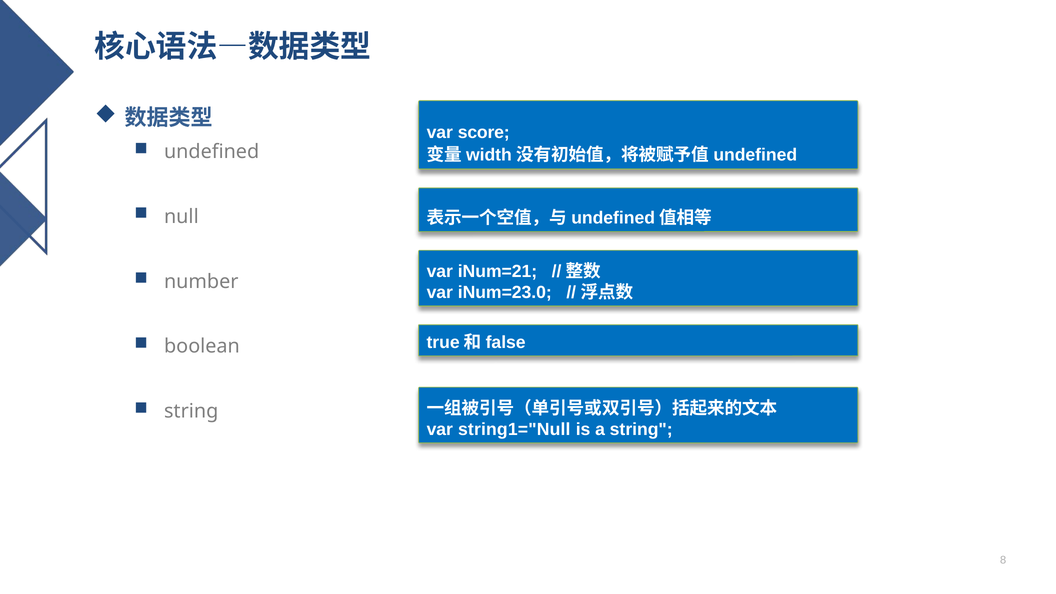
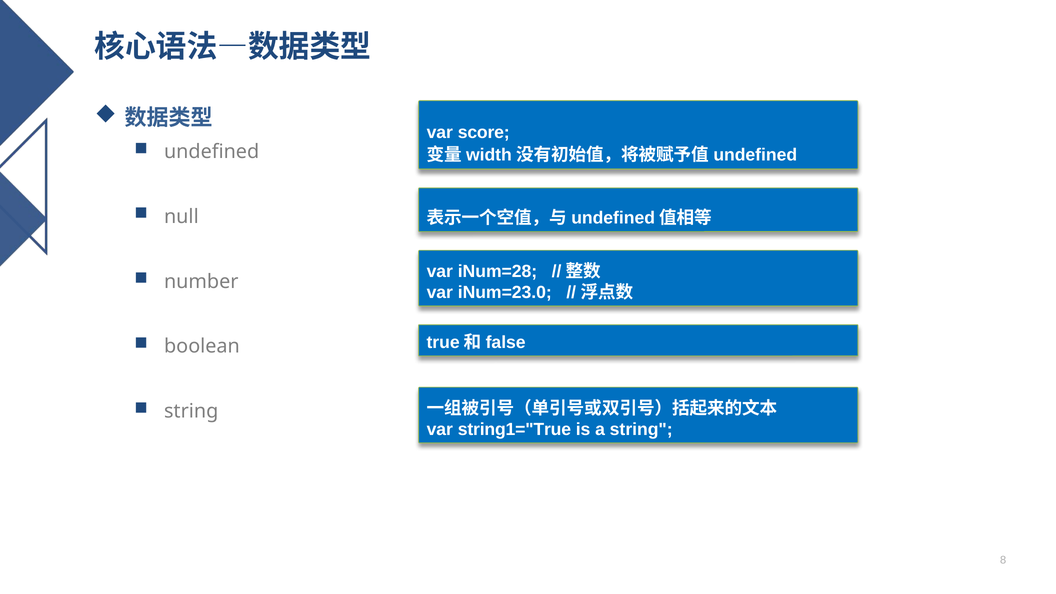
iNum=21: iNum=21 -> iNum=28 (497, 271)
string1="Null: string1="Null -> string1="True (514, 429)
